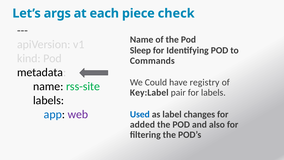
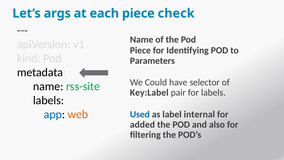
Sleep: Sleep -> Piece (140, 50)
Commands: Commands -> Parameters (152, 61)
registry: registry -> selector (205, 82)
web colour: purple -> orange (78, 114)
changes: changes -> internal (199, 114)
